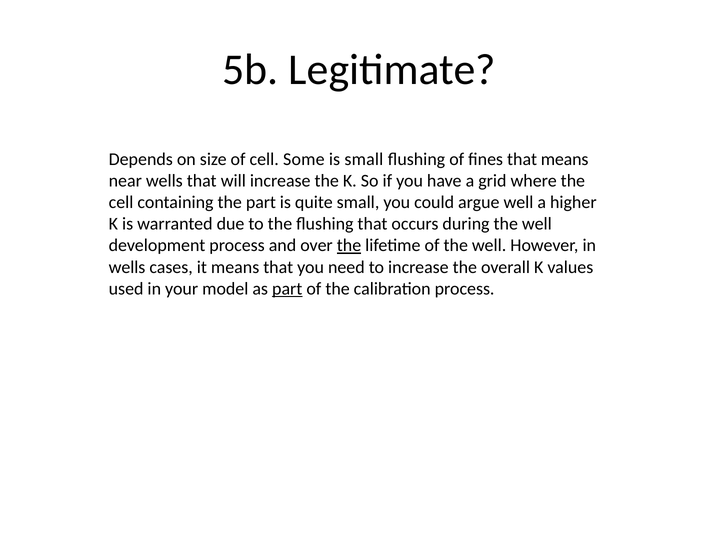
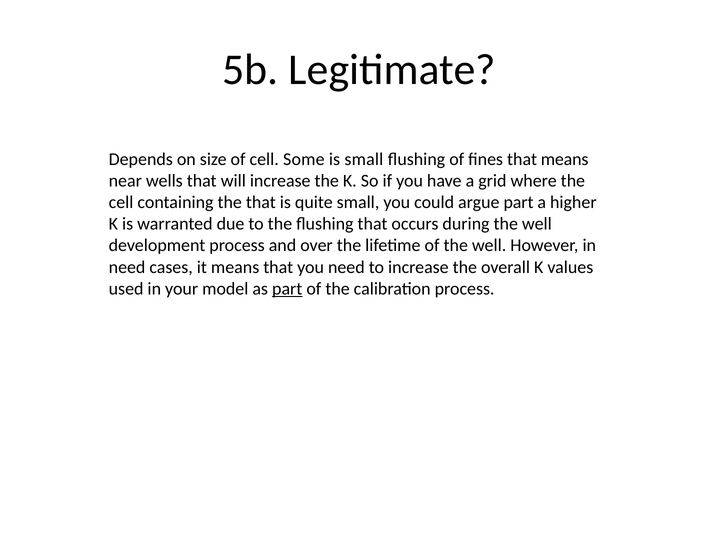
the part: part -> that (261, 202)
argue well: well -> part (519, 202)
the underline: present -> none (349, 245)
wells: wells -> need (127, 267)
